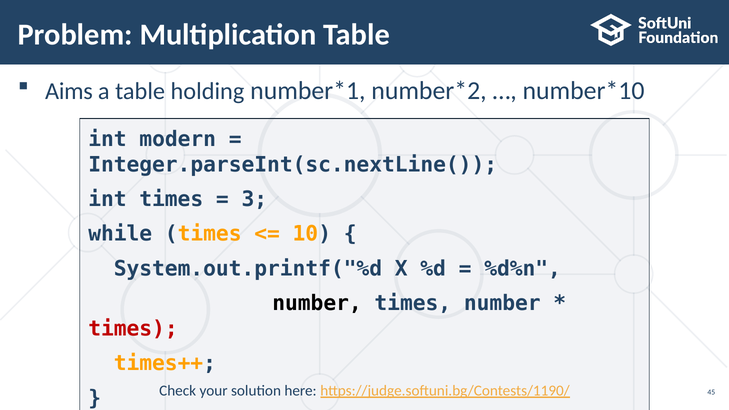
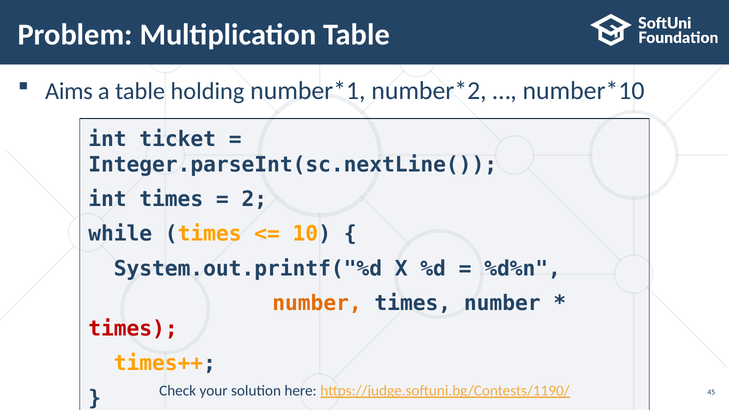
modern: modern -> ticket (178, 139)
3: 3 -> 2 (254, 199)
number colour: black -> orange (317, 303)
